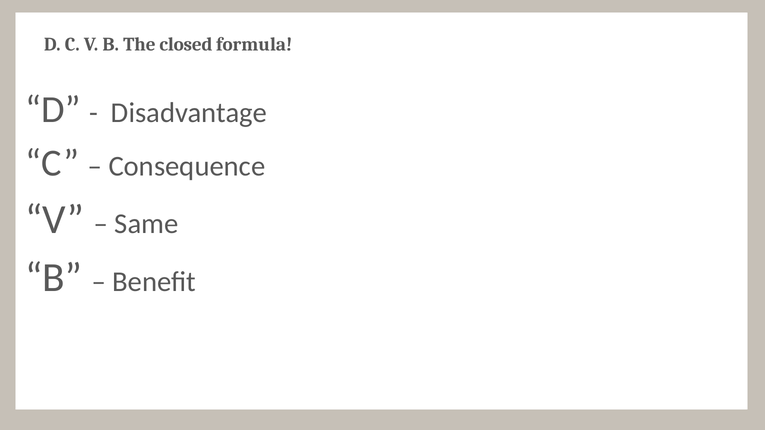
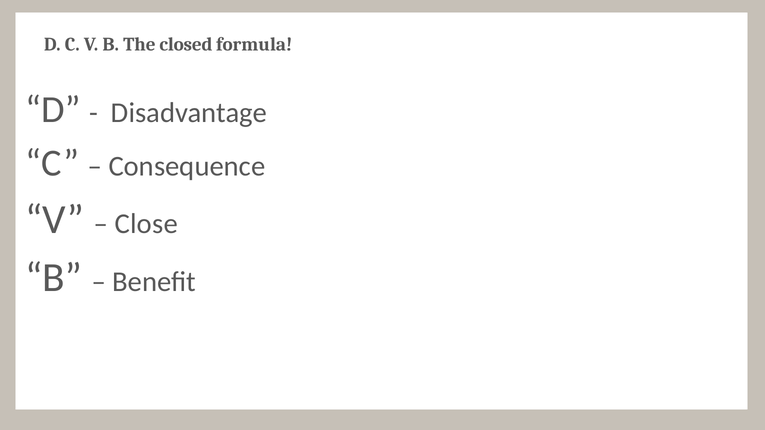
Same: Same -> Close (146, 224)
